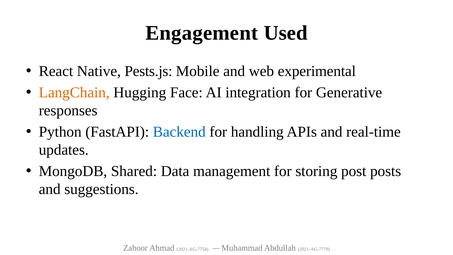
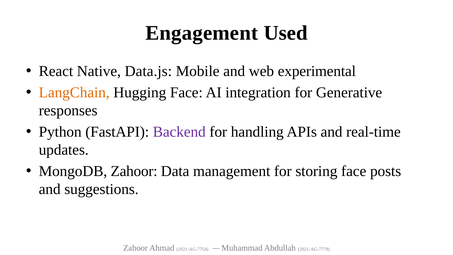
Pests.js: Pests.js -> Data.js (148, 71)
Backend colour: blue -> purple (179, 132)
MongoDB Shared: Shared -> Zahoor (134, 171)
storing post: post -> face (354, 171)
